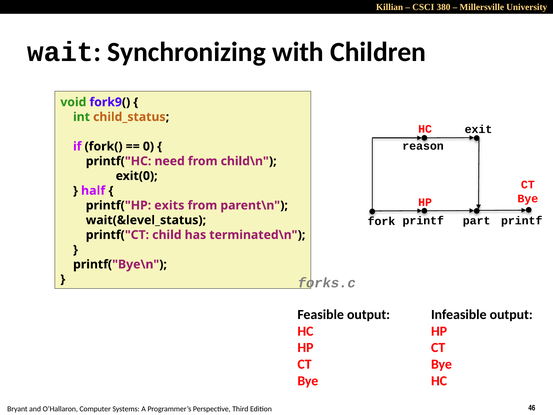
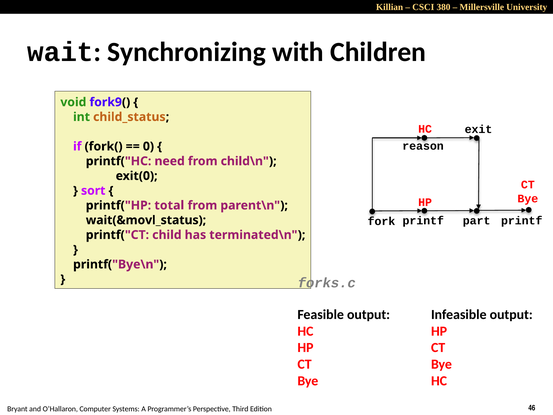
half: half -> sort (93, 191)
exits: exits -> total (169, 205)
wait(&level_status: wait(&level_status -> wait(&movl_status (146, 220)
